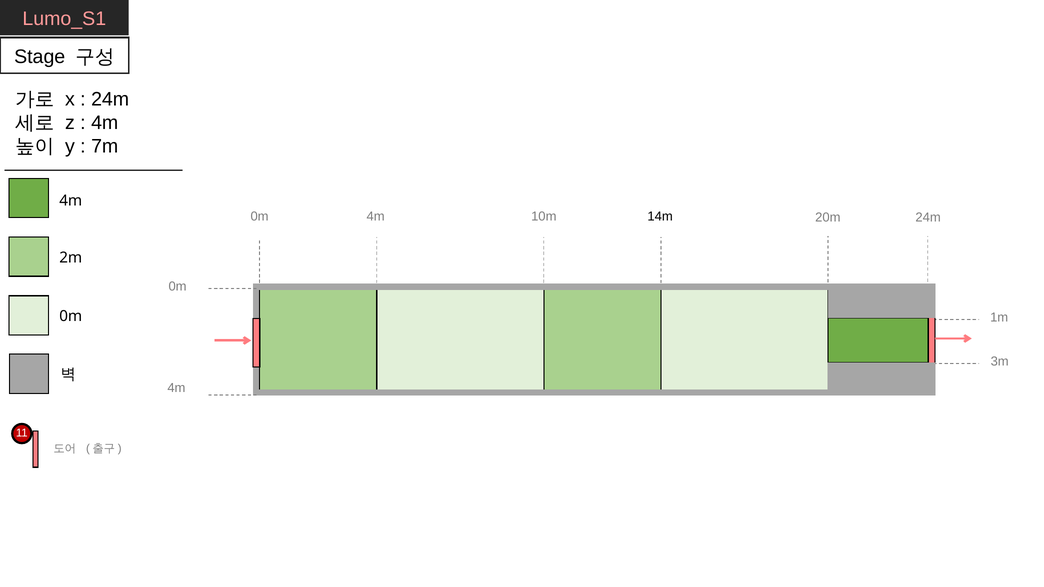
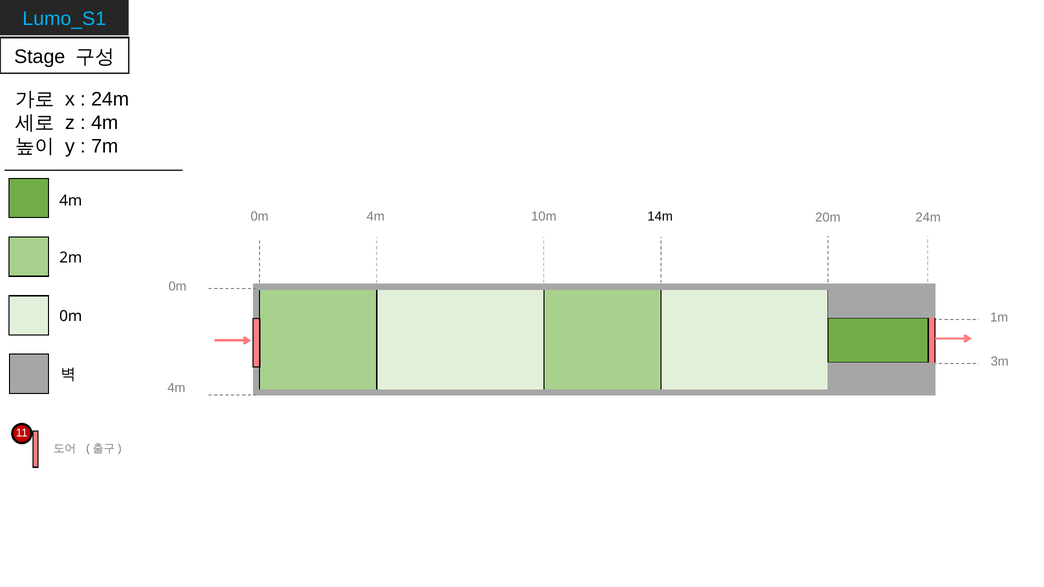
Lumo_S1 colour: pink -> light blue (64, 19)
